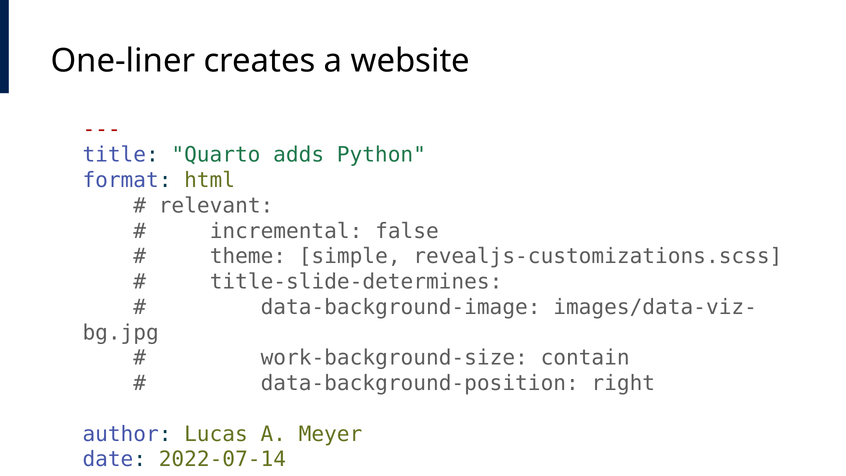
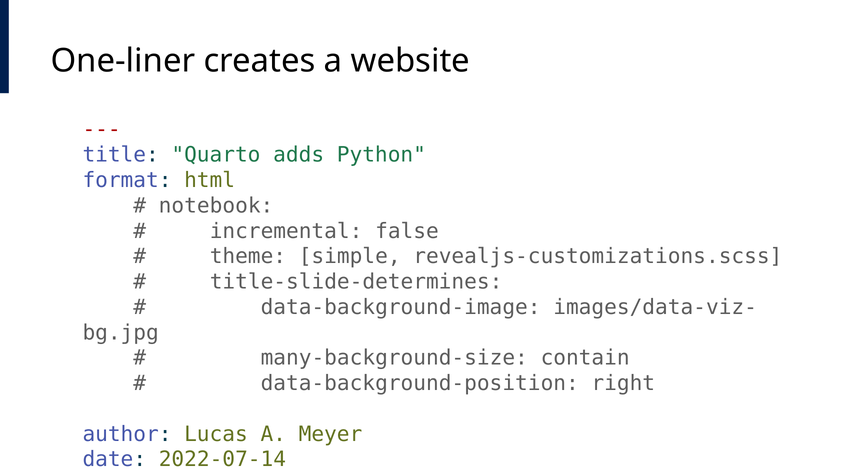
relevant: relevant -> notebook (216, 206)
work-background-size: work-background-size -> many-background-size (394, 358)
